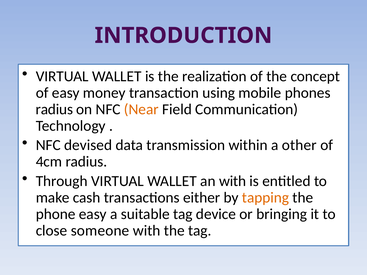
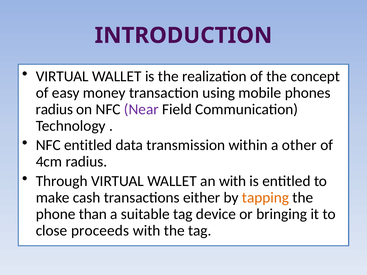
Near colour: orange -> purple (141, 109)
NFC devised: devised -> entitled (88, 145)
phone easy: easy -> than (93, 214)
someone: someone -> proceeds (100, 231)
